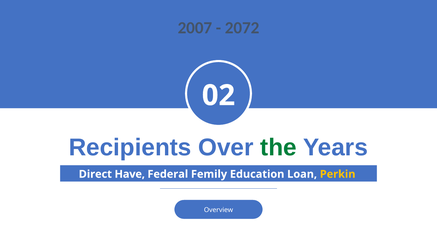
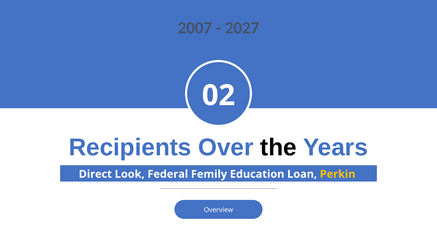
2072: 2072 -> 2027 (242, 28)
the colour: green -> black (278, 147)
Have: Have -> Look (130, 174)
